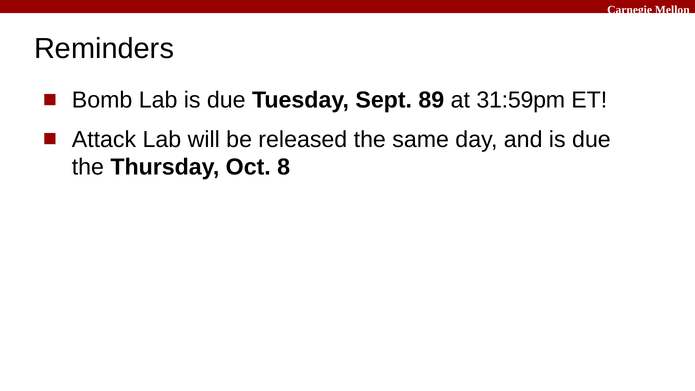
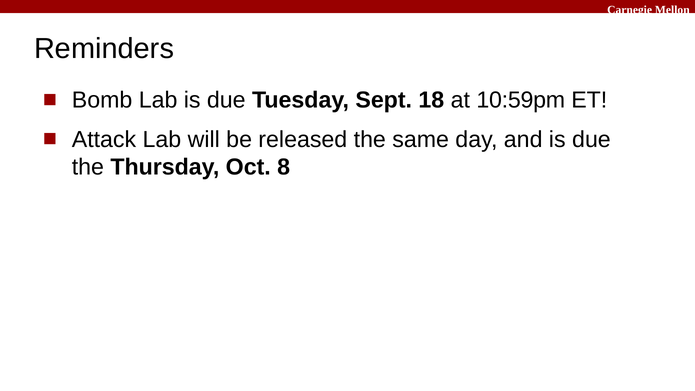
89: 89 -> 18 (431, 100)
31:59pm: 31:59pm -> 10:59pm (521, 100)
